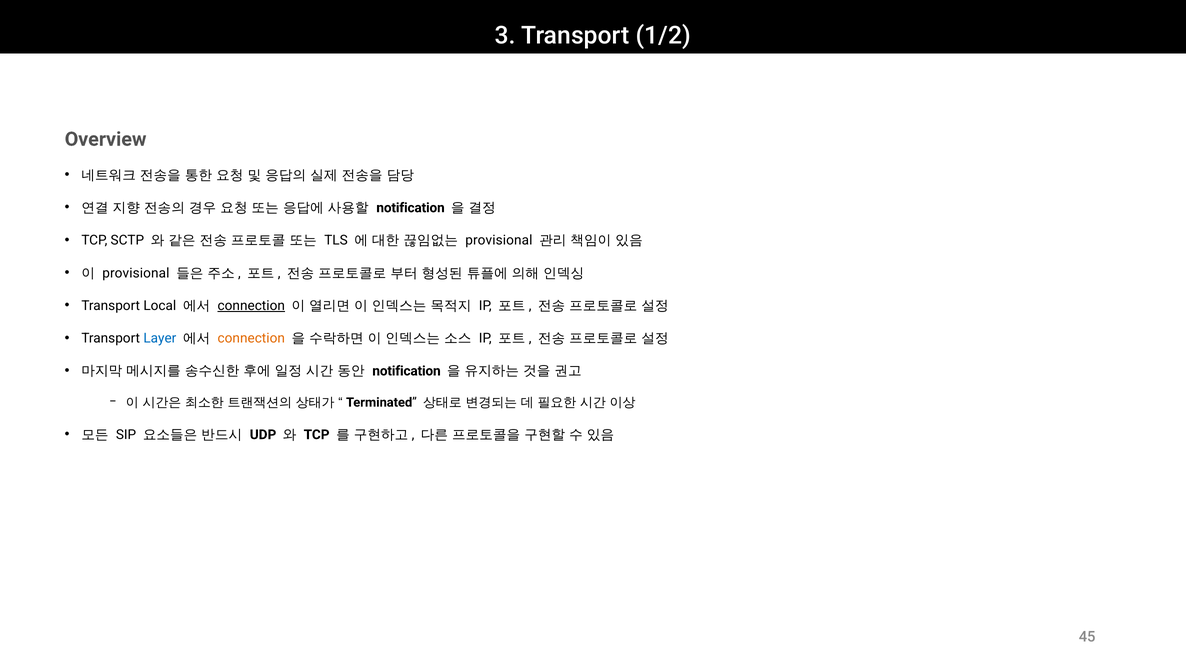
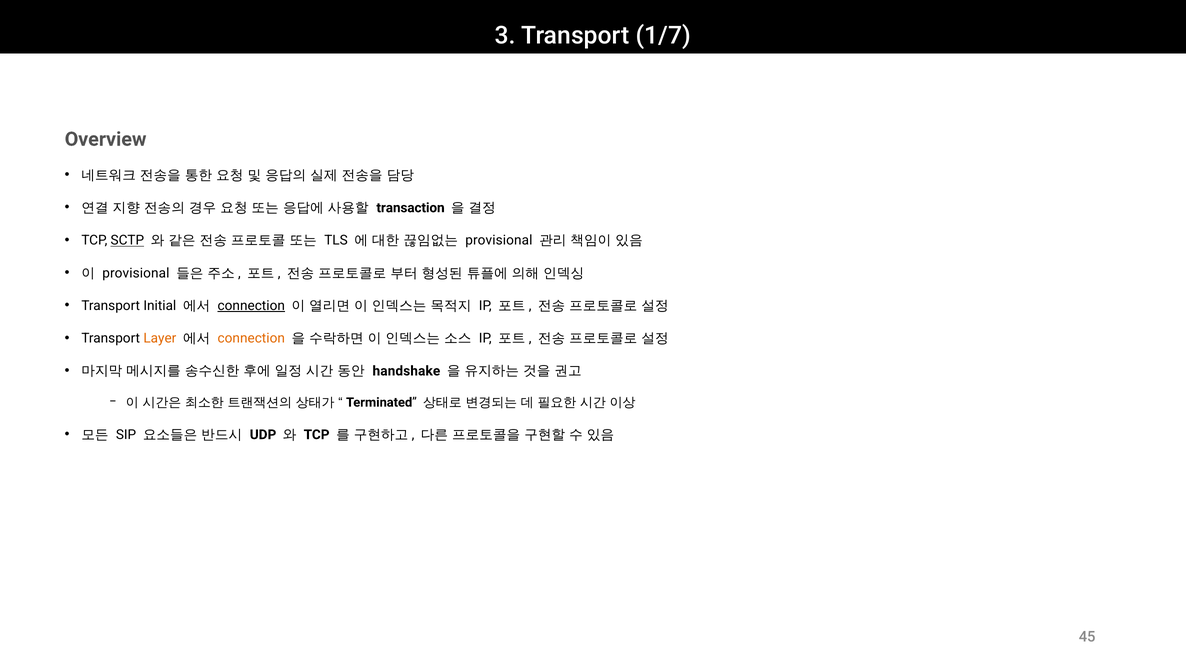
1/2: 1/2 -> 1/7 (663, 36)
notification: notification -> transaction (411, 208)
SCTP underline: none -> present (127, 240)
Local: Local -> Initial (160, 306)
Layer colour: blue -> orange (160, 338)
notification: notification -> handshake (406, 371)
